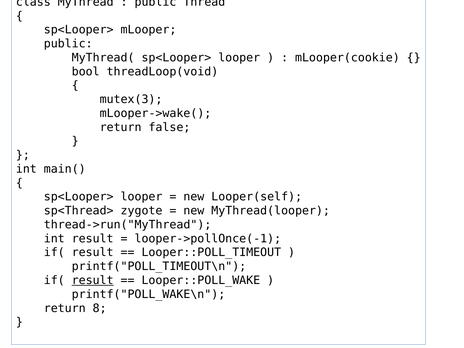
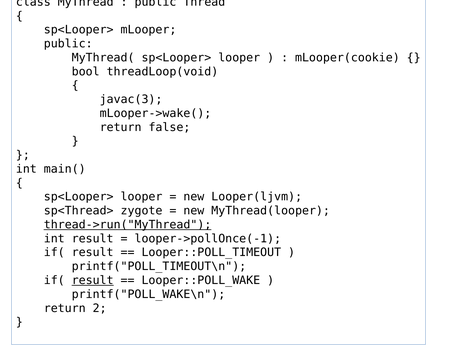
mutex(3: mutex(3 -> javac(3 (131, 99)
Looper(self: Looper(self -> Looper(ljvm (257, 197)
thread->run("MyThread underline: none -> present (128, 225)
8: 8 -> 2 (100, 308)
